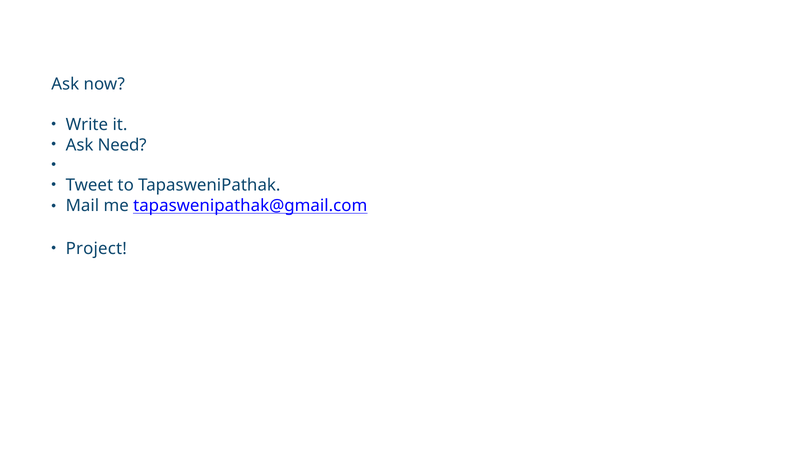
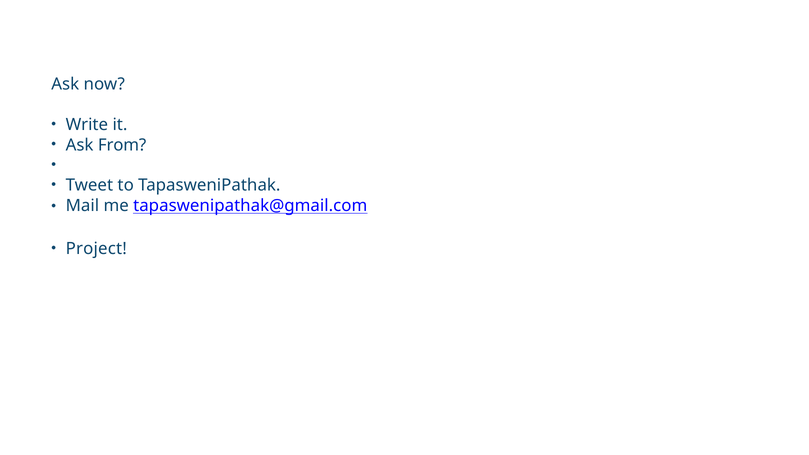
Need: Need -> From (122, 145)
